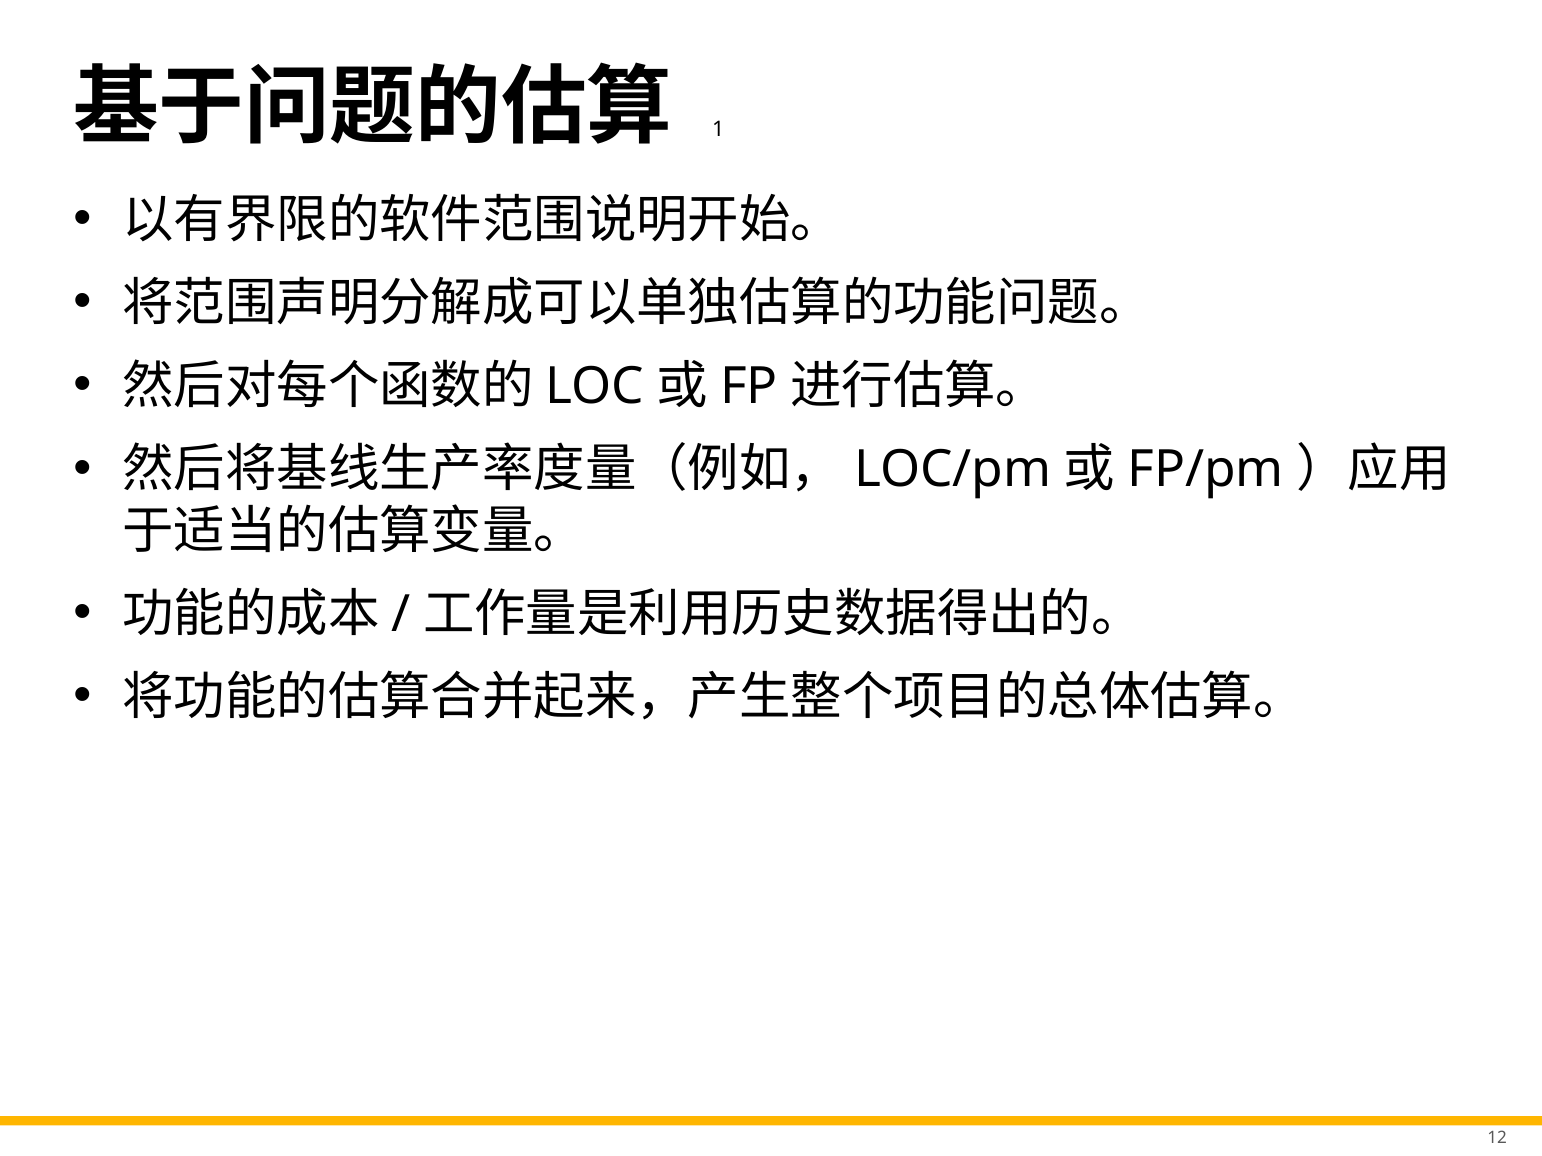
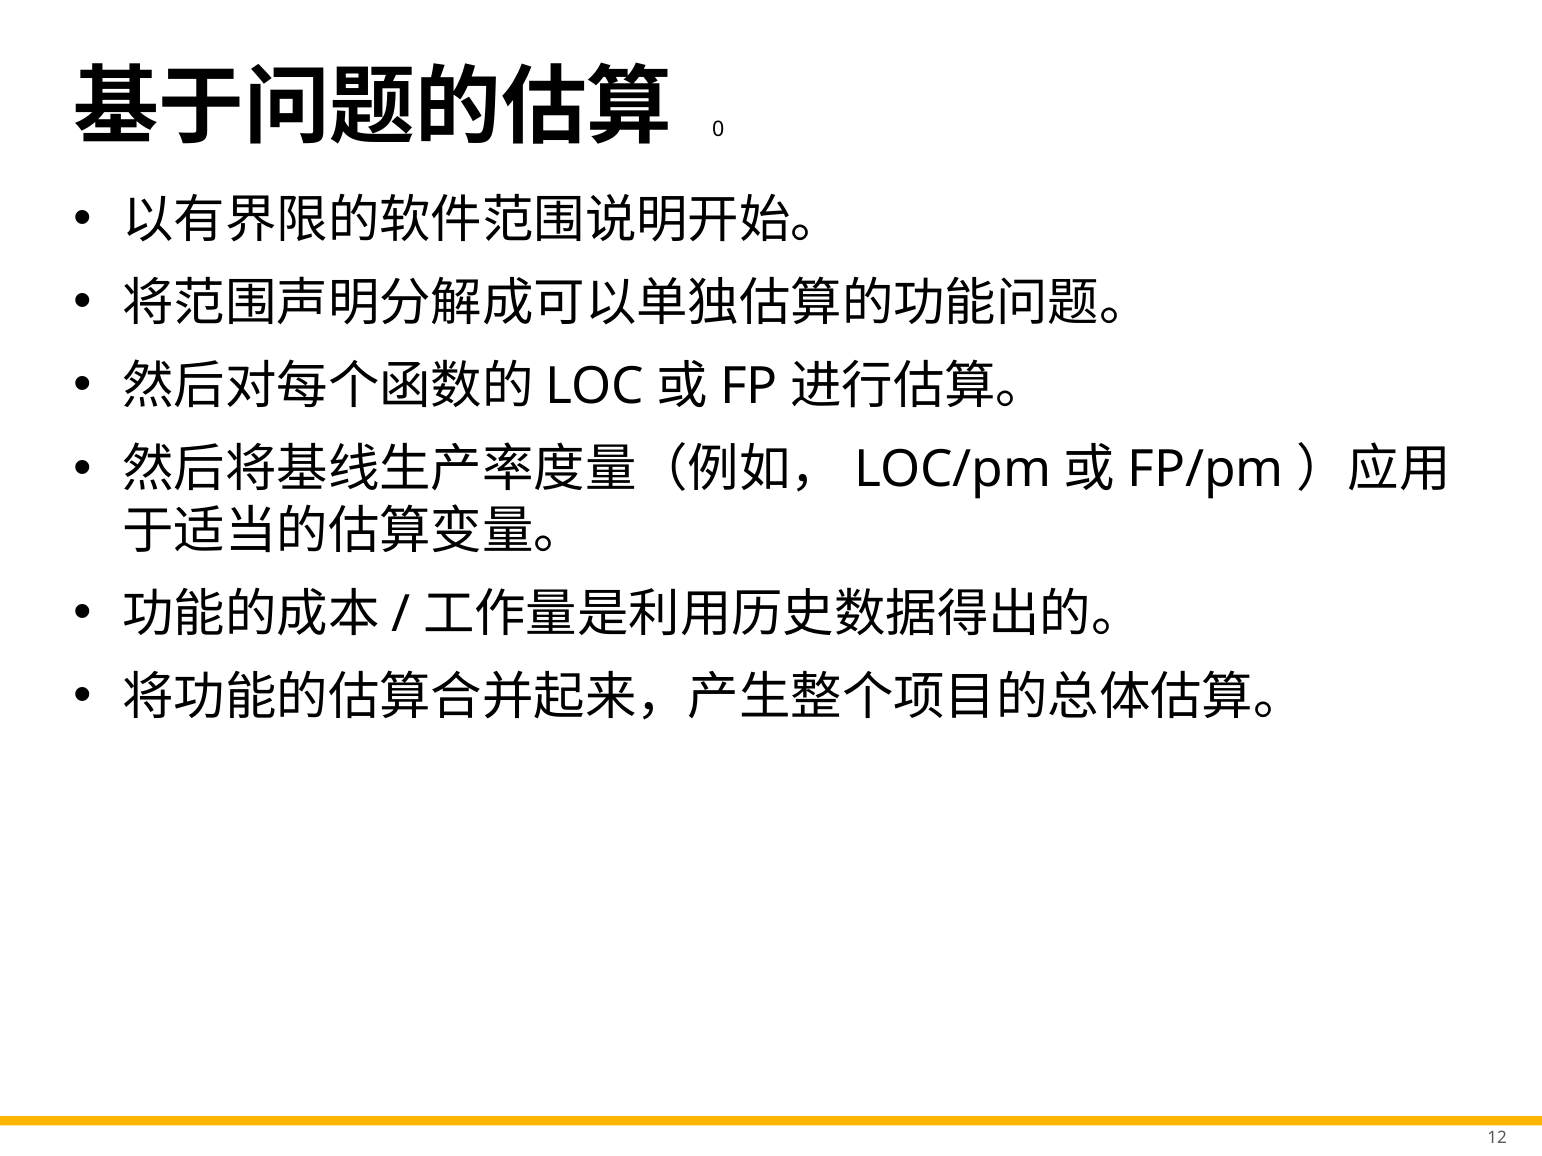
1: 1 -> 0 (718, 129)
